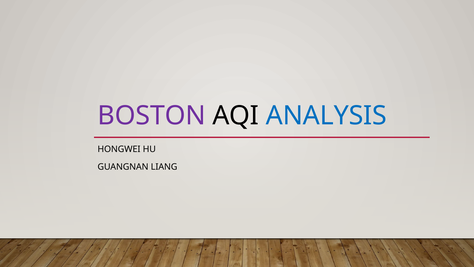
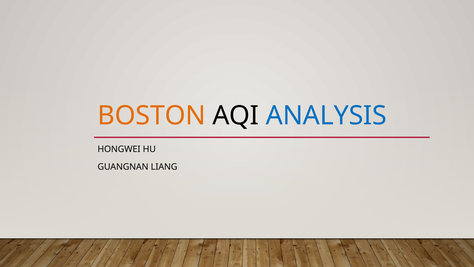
BOSTON colour: purple -> orange (152, 115)
